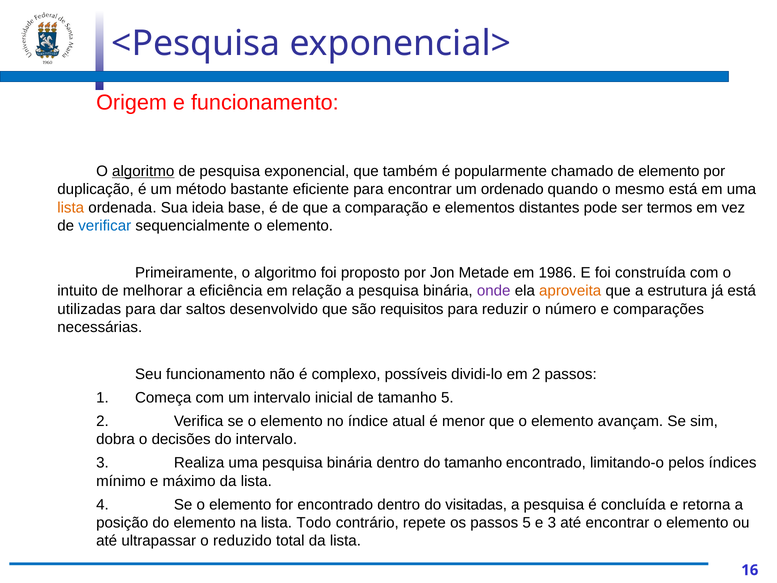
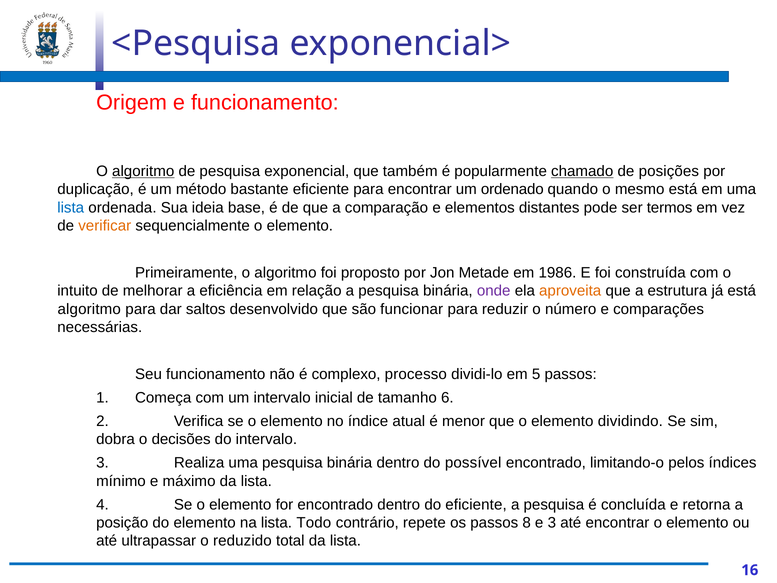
chamado underline: none -> present (582, 171)
de elemento: elemento -> posições (669, 171)
lista colour: orange -> blue (71, 207)
verificar colour: blue -> orange (105, 226)
utilizadas: utilizadas -> algoritmo (89, 309)
requisitos: requisitos -> funcionar (412, 309)
possíveis: possíveis -> processo (416, 374)
em 2: 2 -> 5 (536, 374)
tamanho 5: 5 -> 6 (447, 398)
avançam: avançam -> dividindo (630, 421)
do tamanho: tamanho -> possível (473, 463)
do visitadas: visitadas -> eficiente (476, 504)
passos 5: 5 -> 8 (527, 523)
